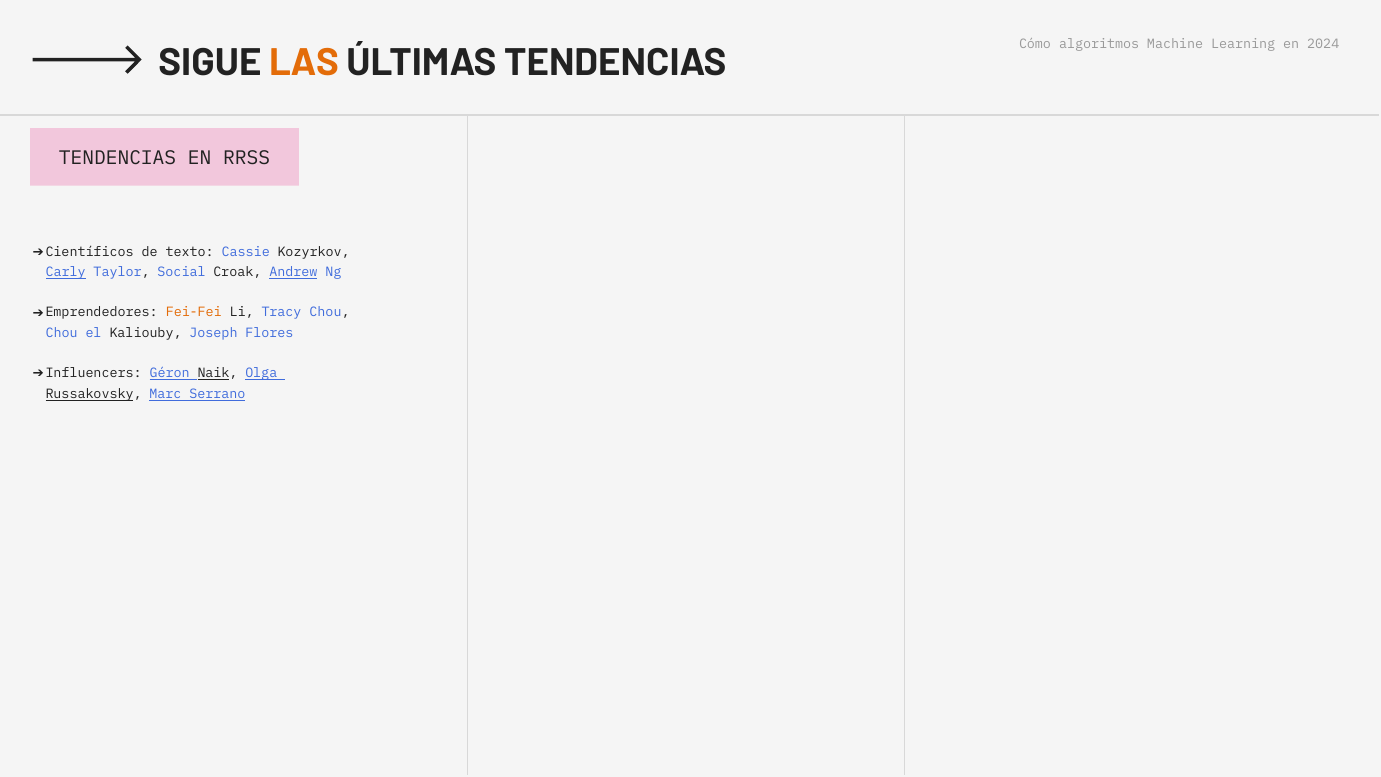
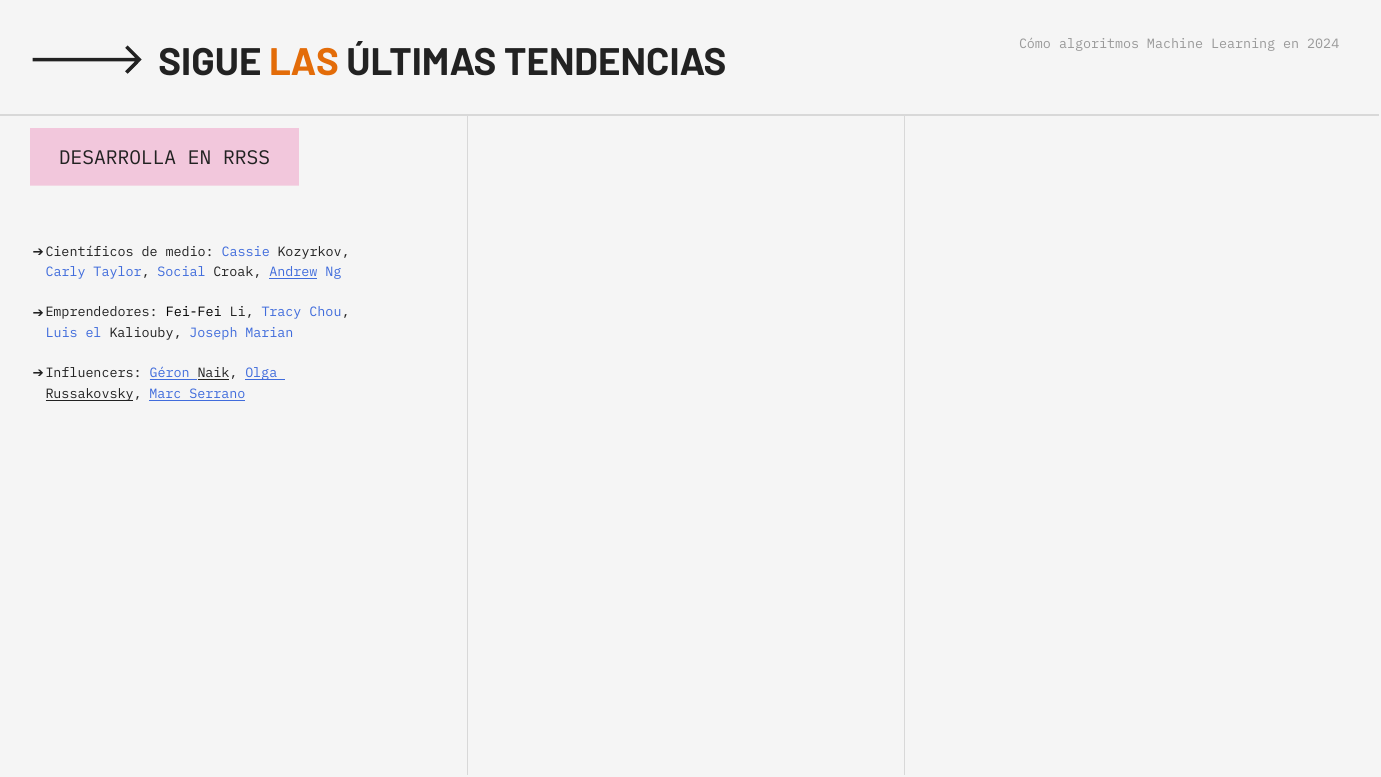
TENDENCIAS: TENDENCIAS -> DESARROLLA (118, 158)
texto: texto -> medio (190, 252)
Carly underline: present -> none (66, 272)
Fei-Fei colour: orange -> black (194, 312)
Chou: Chou -> Luis (62, 333)
Flores: Flores -> Marian (269, 333)
